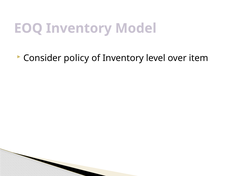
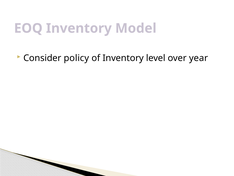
item: item -> year (199, 58)
